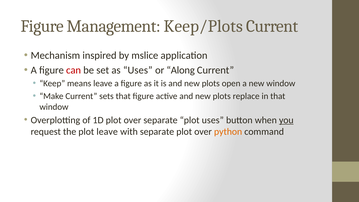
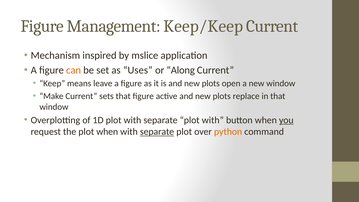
Keep/Plots: Keep/Plots -> Keep/Keep (203, 26)
can colour: red -> orange (74, 70)
1D plot over: over -> with (132, 120)
separate plot uses: uses -> with (213, 120)
plot leave: leave -> when (107, 132)
separate underline: none -> present (157, 132)
